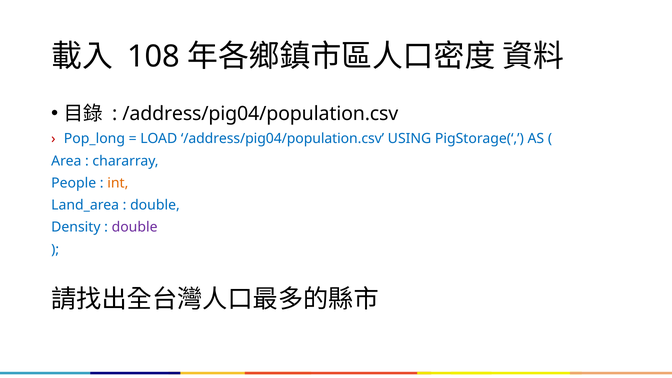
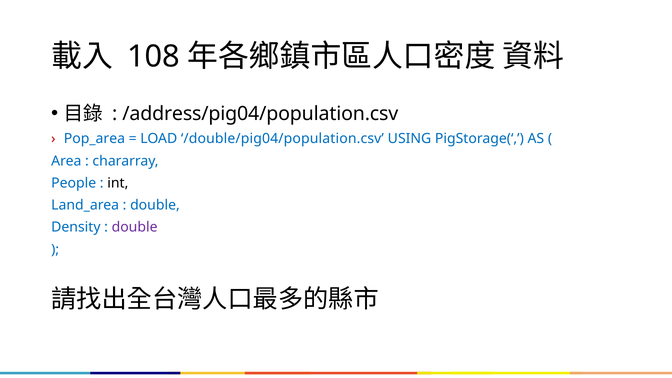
Pop_long: Pop_long -> Pop_area (94, 139)
LOAD /address/pig04/population.csv: /address/pig04/population.csv -> /double/pig04/population.csv (282, 139)
int colour: orange -> black (118, 183)
